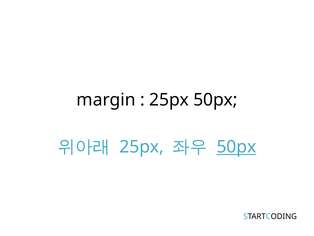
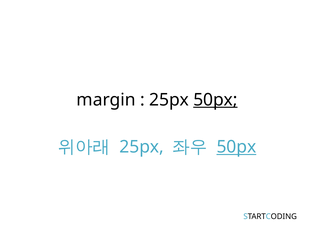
50px underline: none -> present (215, 100)
